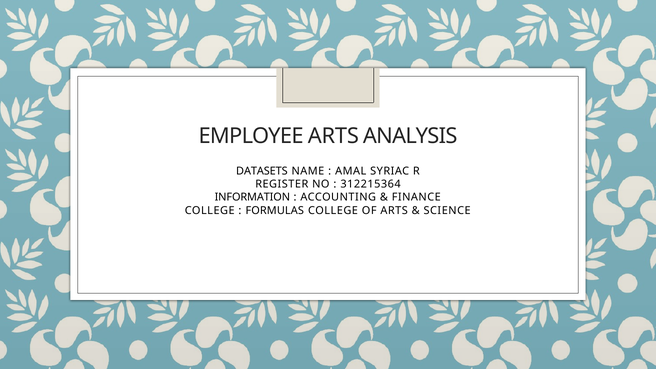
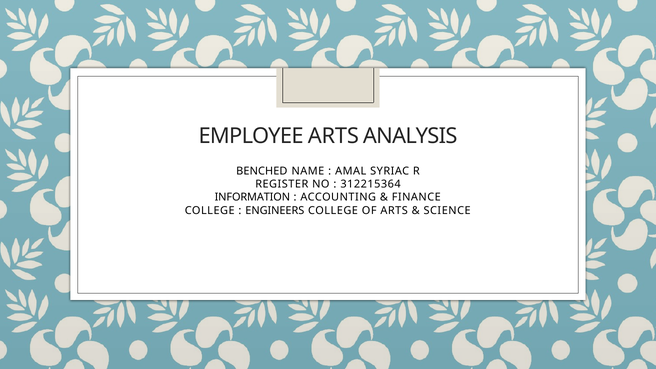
DATASETS: DATASETS -> BENCHED (262, 171)
FORMULAS: FORMULAS -> ENGINEERS (275, 210)
